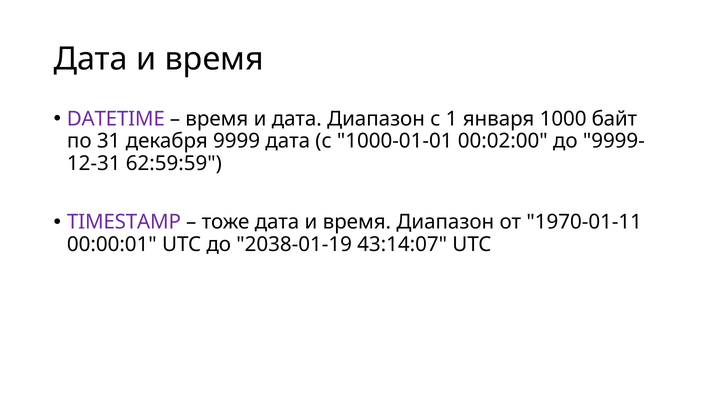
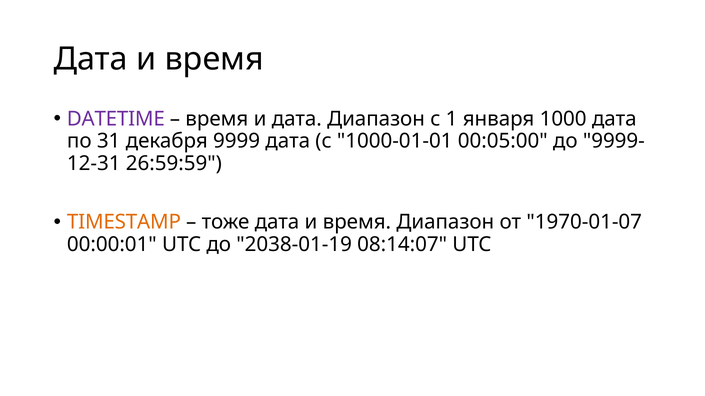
1000 байт: байт -> дата (614, 119)
00:02:00: 00:02:00 -> 00:05:00 (503, 141)
62:59:59: 62:59:59 -> 26:59:59 (174, 163)
TIMESTAMP colour: purple -> orange (124, 223)
1970-01-11: 1970-01-11 -> 1970-01-07 (584, 223)
43:14:07: 43:14:07 -> 08:14:07 (402, 245)
